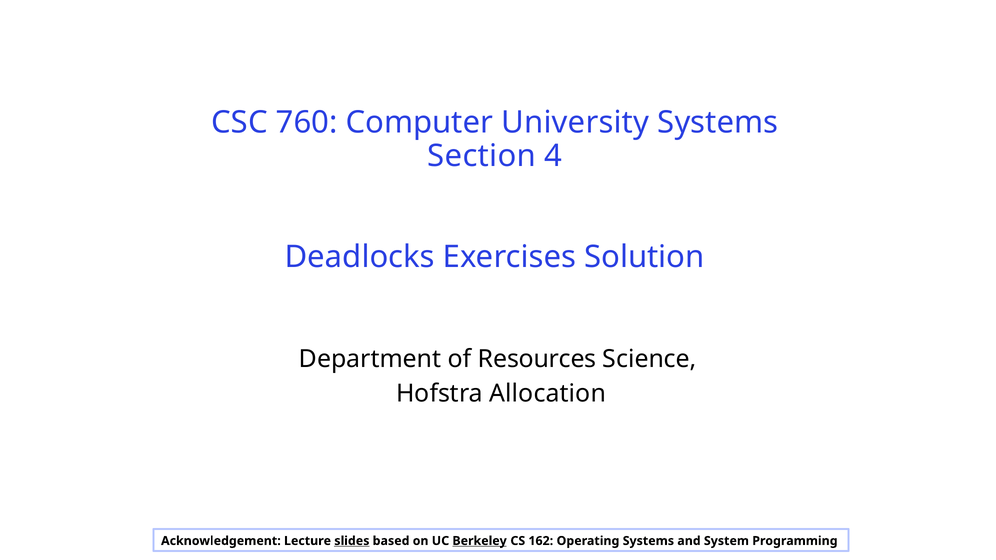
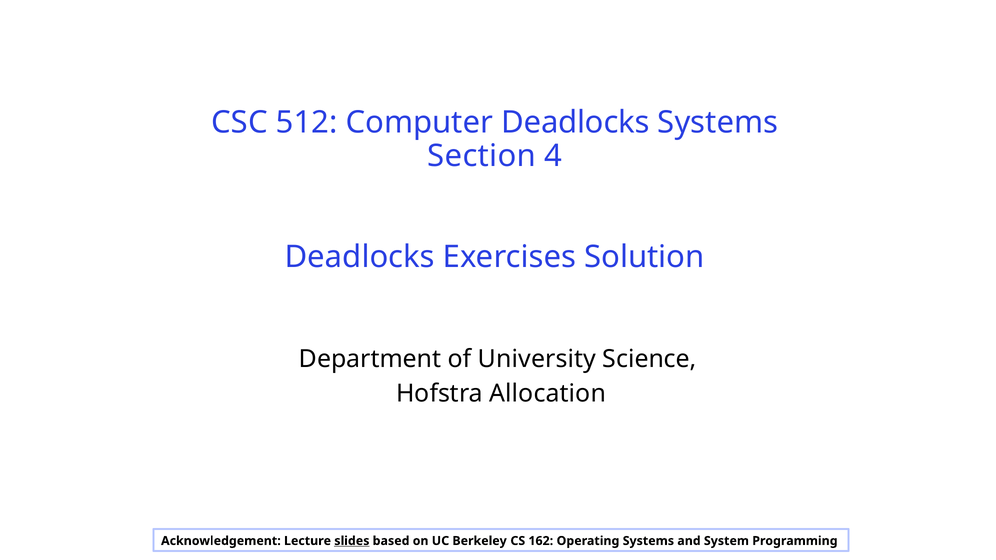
760: 760 -> 512 (307, 122)
Computer University: University -> Deadlocks (575, 122)
Resources: Resources -> University (537, 359)
Berkeley underline: present -> none (480, 541)
